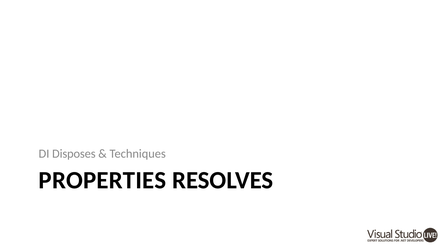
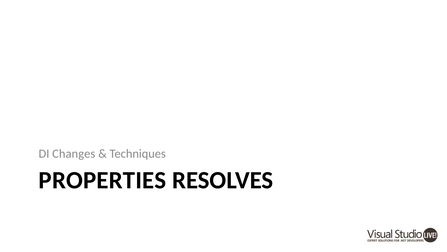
Disposes: Disposes -> Changes (74, 153)
